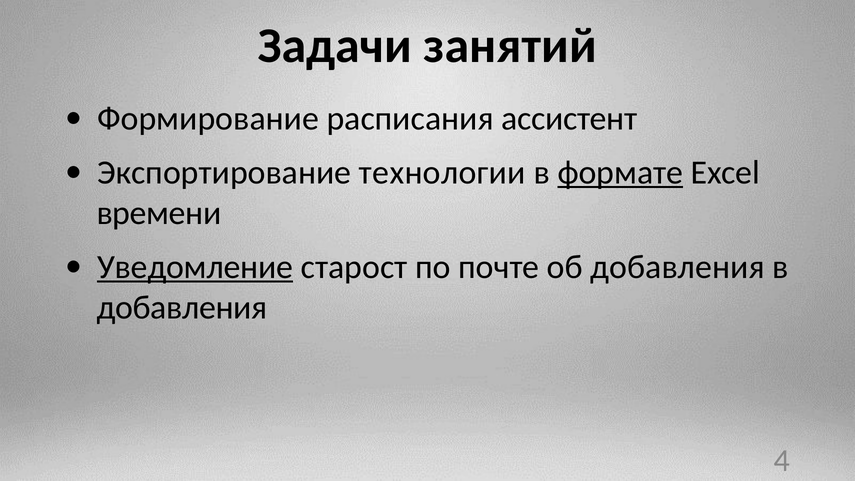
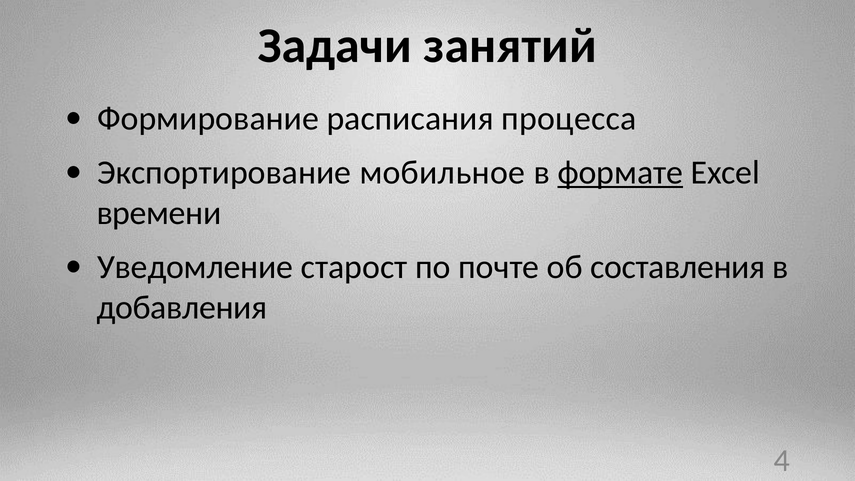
ассистент: ассистент -> процесса (569, 118)
технологии: технологии -> мобильное (442, 172)
Уведомление underline: present -> none (195, 267)
об добавления: добавления -> составления (678, 267)
